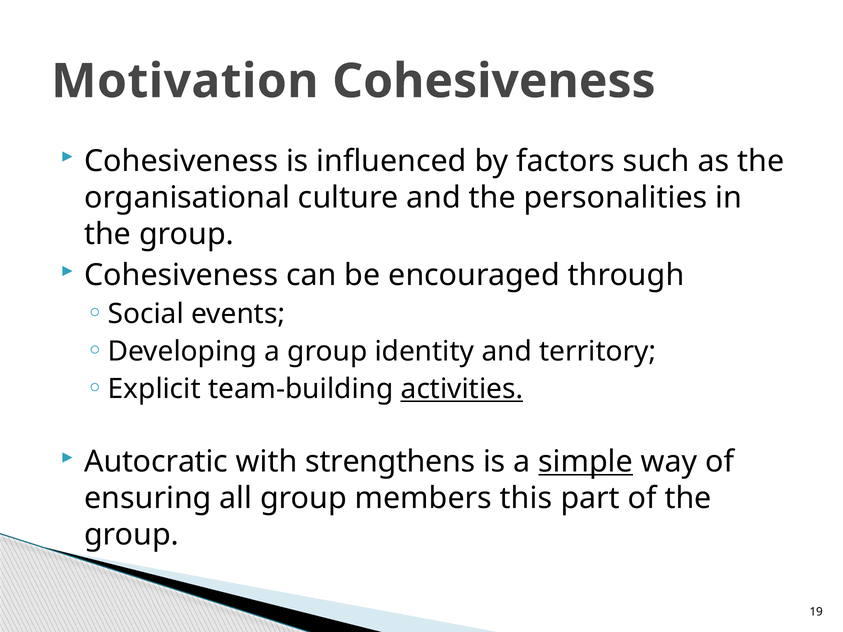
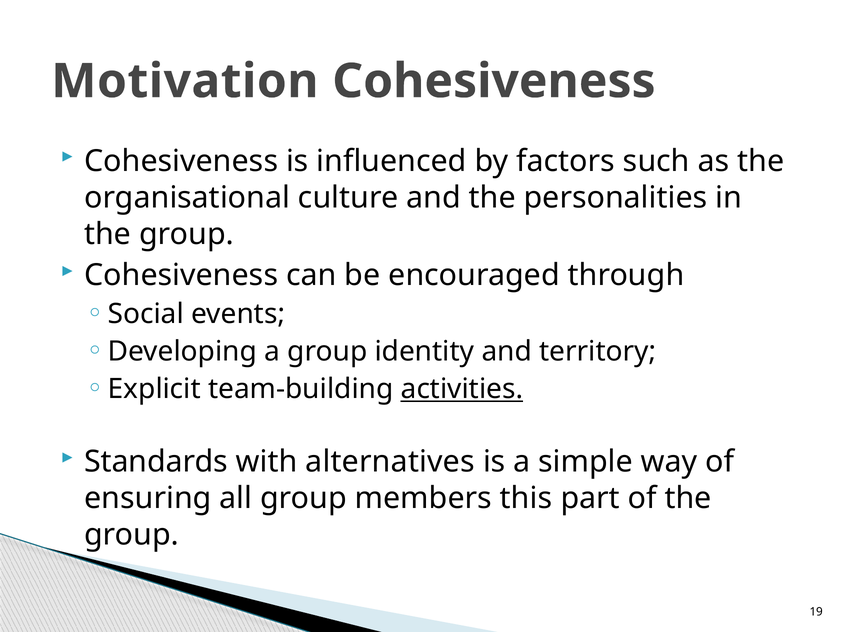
Autocratic: Autocratic -> Standards (156, 462)
strengthens: strengthens -> alternatives (390, 462)
simple underline: present -> none (586, 462)
